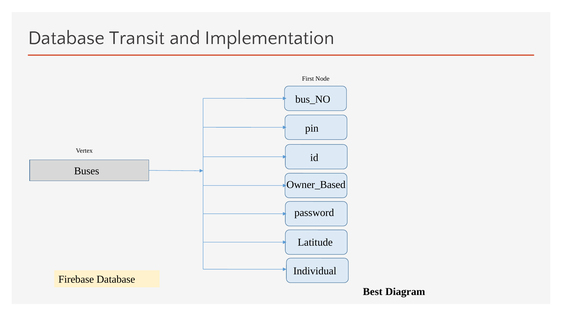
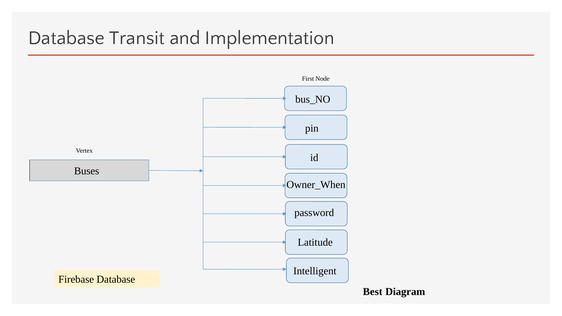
Owner_Based: Owner_Based -> Owner_When (316, 185)
Individual: Individual -> Intelligent (315, 271)
